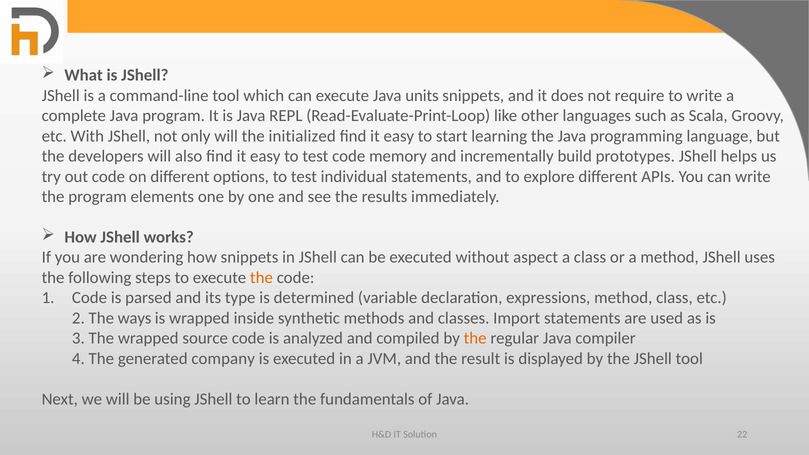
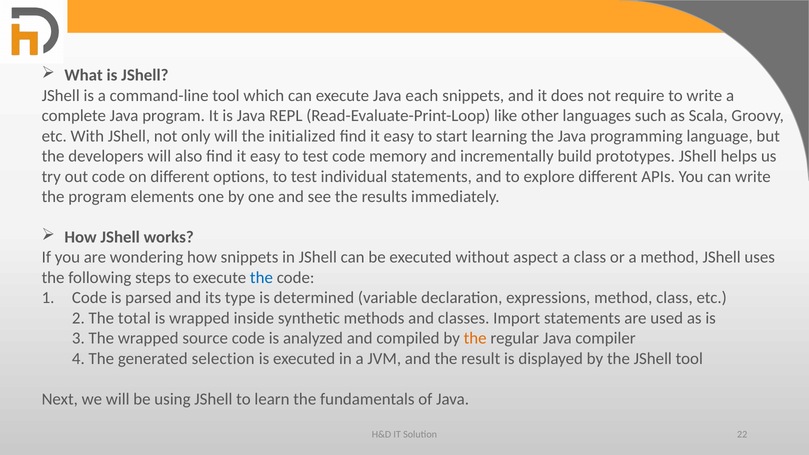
units: units -> each (422, 96)
the colour: orange -> blue (261, 278)
ways: ways -> total (134, 318)
company: company -> selection (223, 359)
